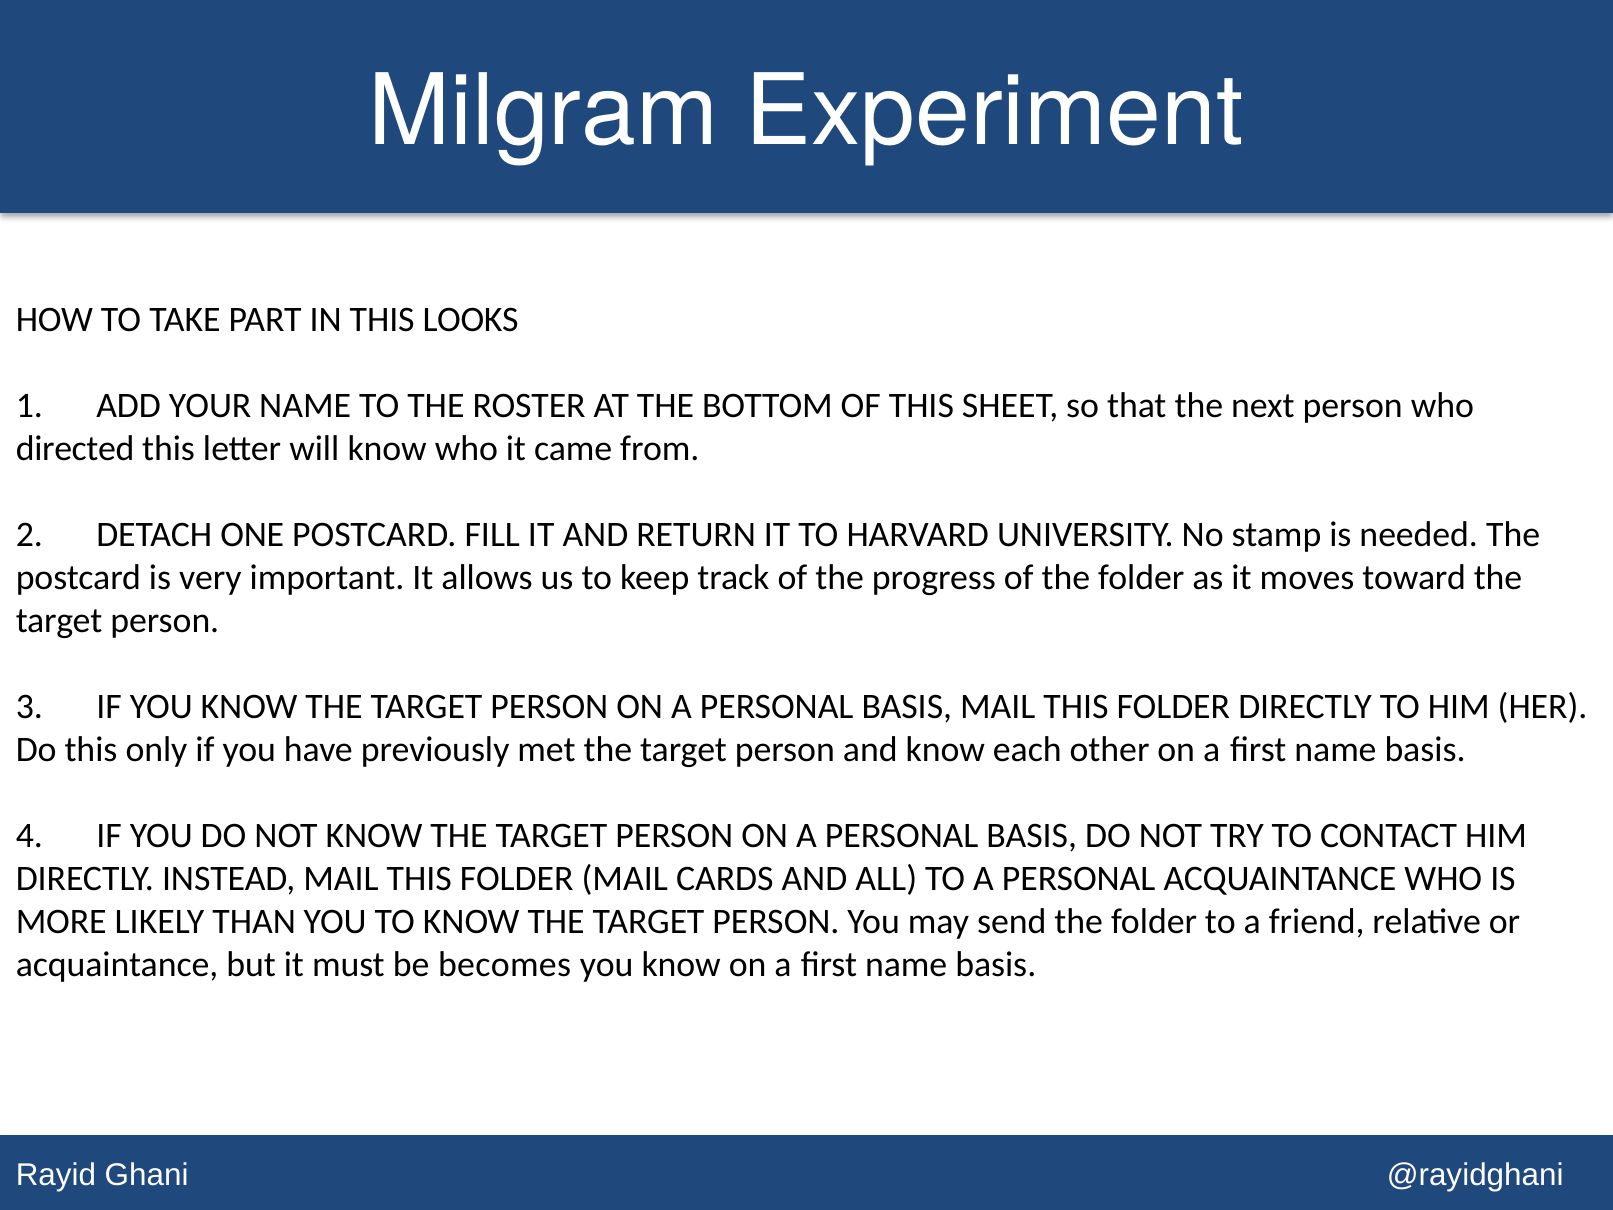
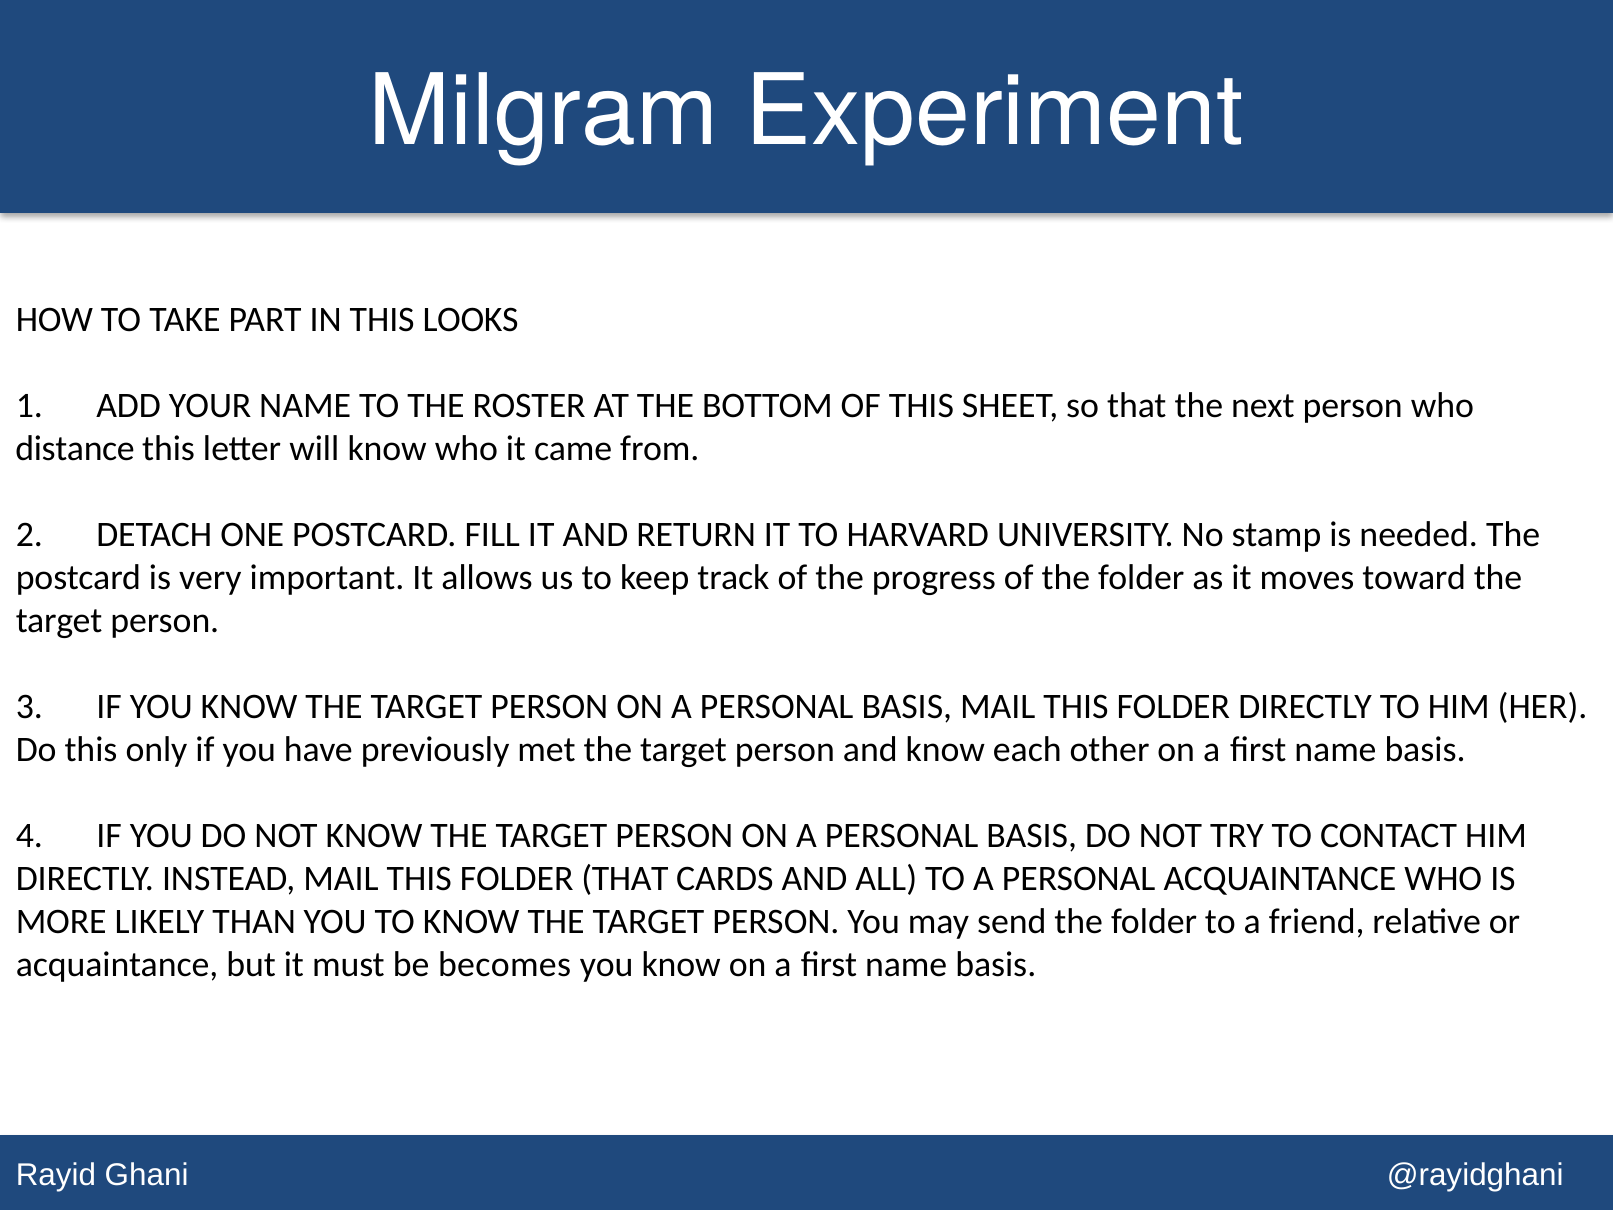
directed: directed -> distance (75, 449)
FOLDER MAIL: MAIL -> THAT (625, 879)
